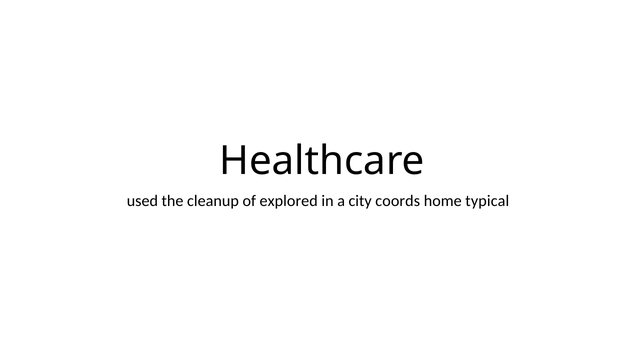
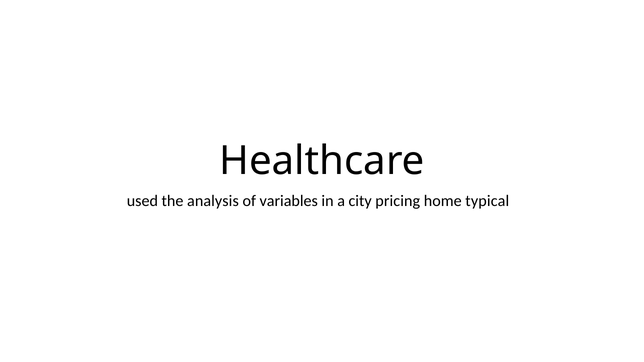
cleanup: cleanup -> analysis (213, 201)
explored: explored -> variables (289, 201)
coords: coords -> pricing (398, 201)
